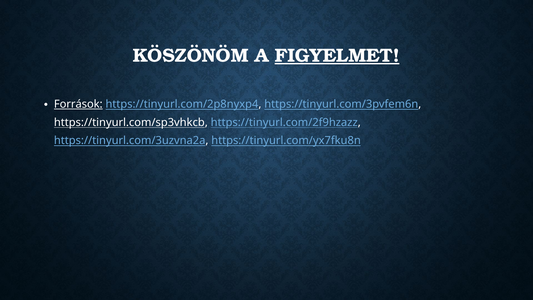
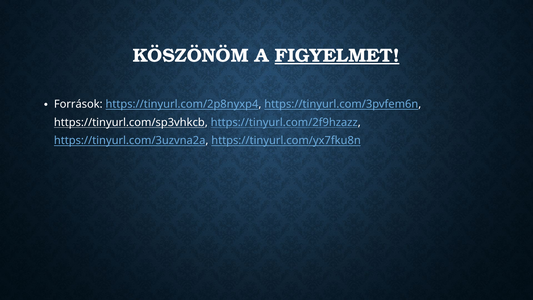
Források underline: present -> none (78, 104)
